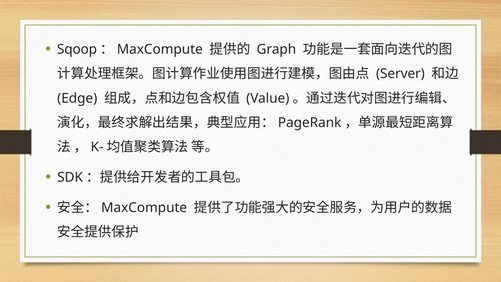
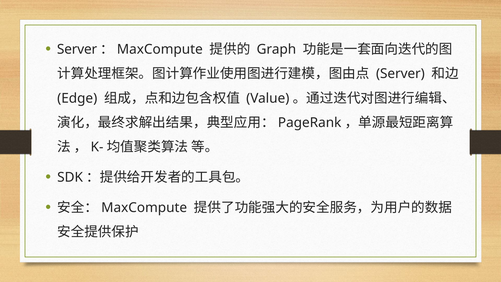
Sqoop: Sqoop -> Server (77, 49)
